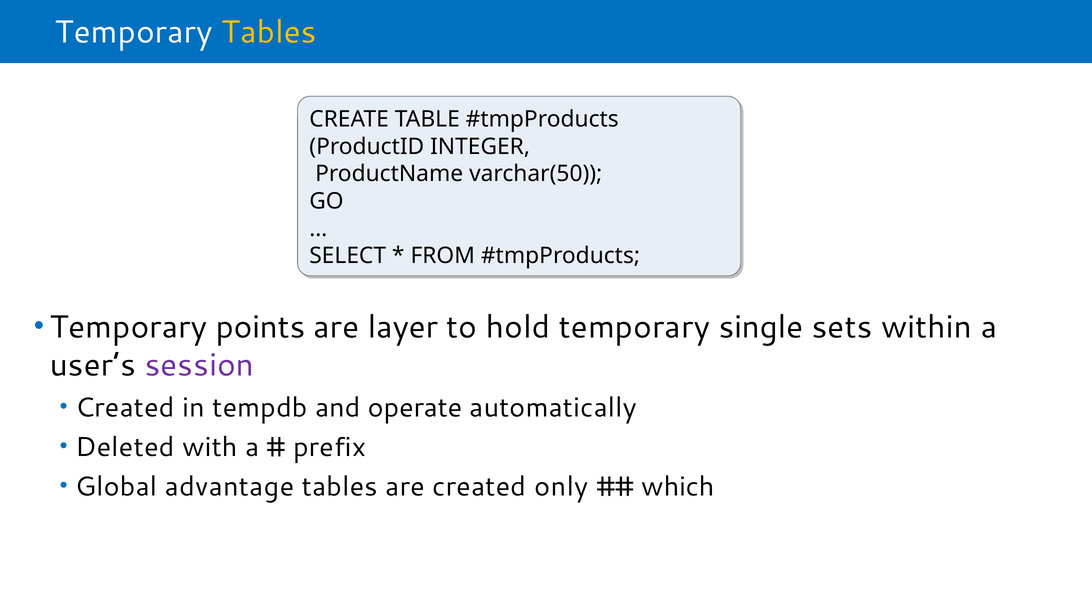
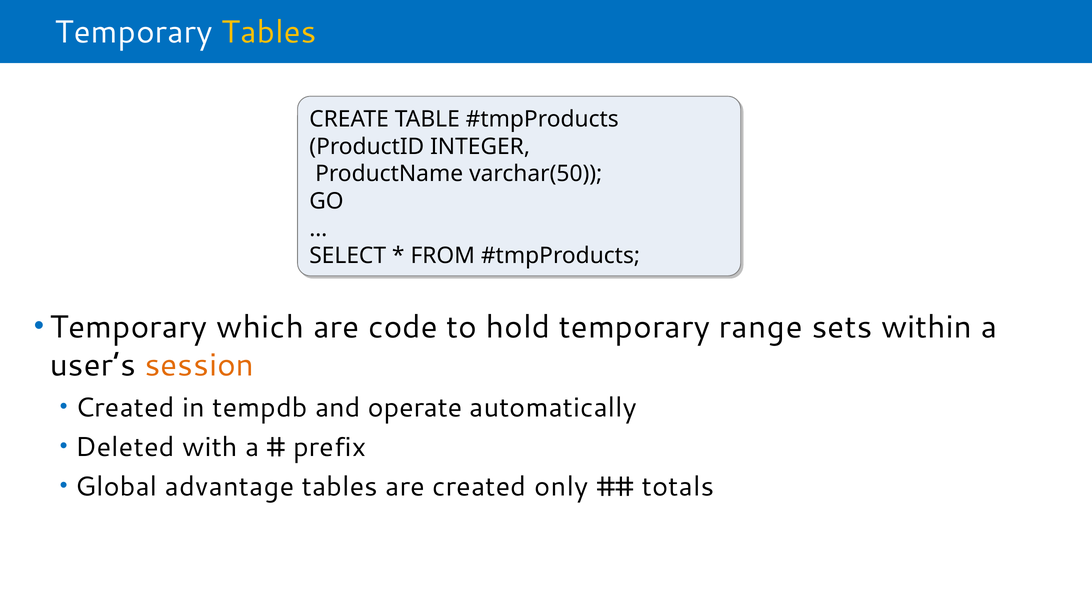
points: points -> which (260, 327)
layer: layer -> code (403, 327)
single: single -> range (761, 327)
session colour: purple -> orange (199, 365)
which: which -> totals (678, 486)
